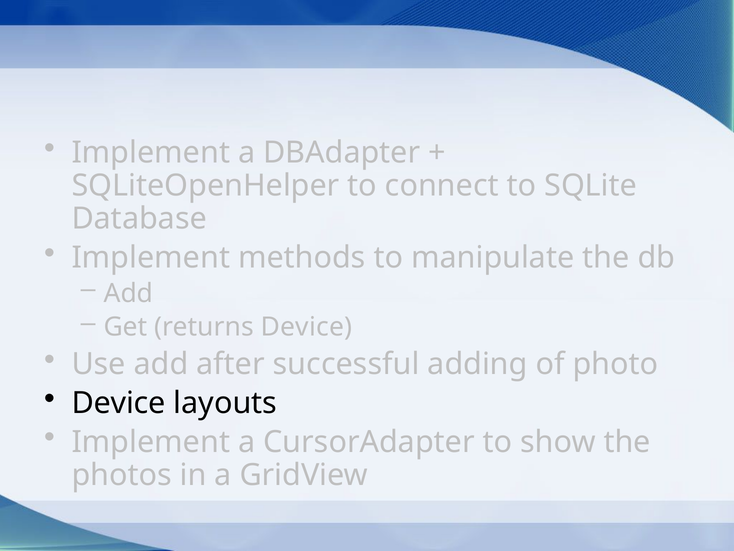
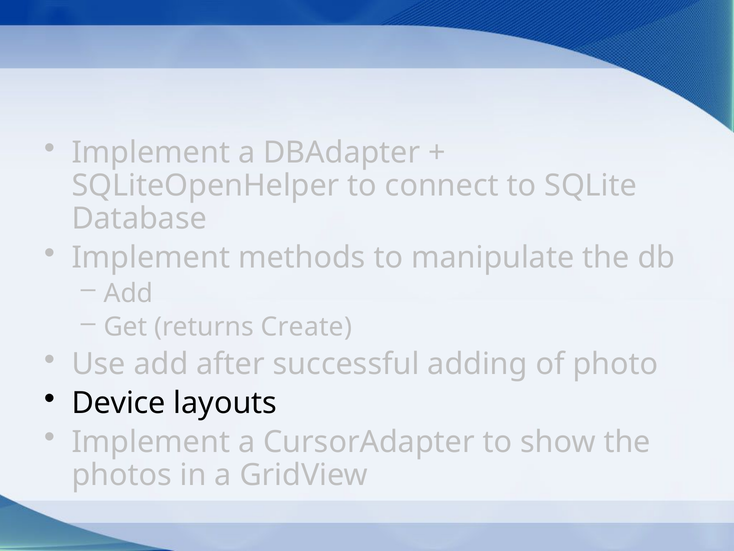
returns Device: Device -> Create (306, 327)
